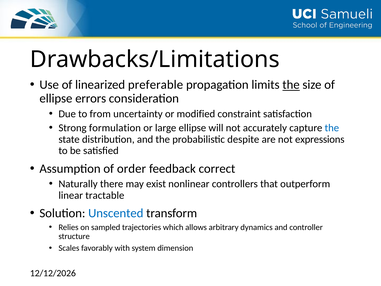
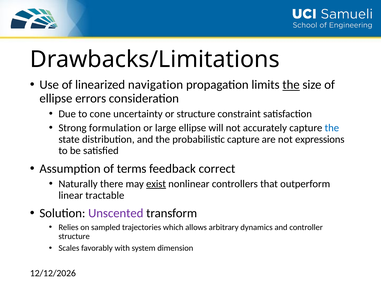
preferable: preferable -> navigation (156, 85)
from: from -> cone (100, 114)
or modified: modified -> structure (196, 114)
probabilistic despite: despite -> capture (243, 139)
order: order -> terms (132, 168)
exist underline: none -> present (156, 184)
Unscented colour: blue -> purple (116, 213)
